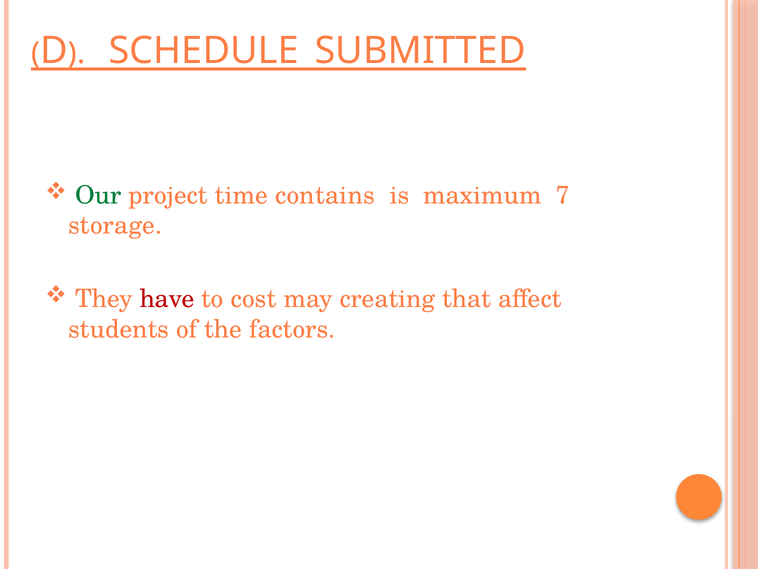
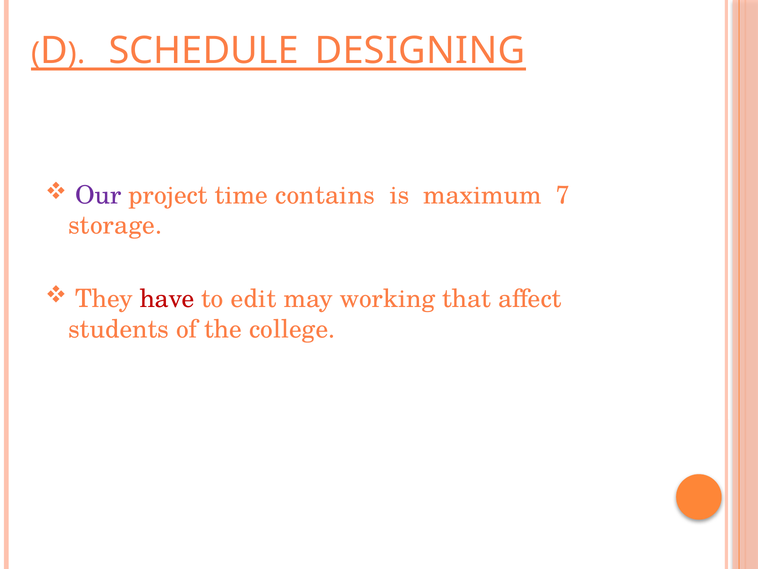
SUBMITTED: SUBMITTED -> DESIGNING (420, 51)
Our colour: green -> purple (98, 195)
cost: cost -> edit (254, 299)
creating: creating -> working (387, 299)
factors: factors -> college (292, 329)
